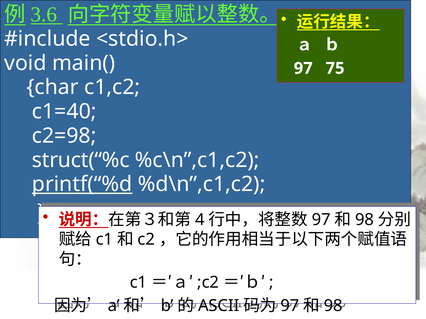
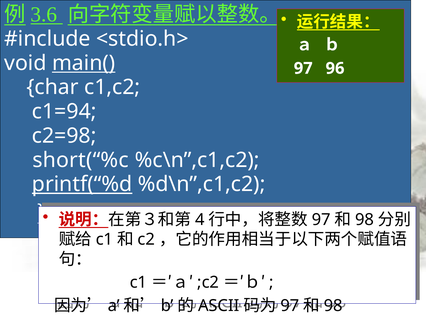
main( underline: none -> present (84, 63)
75: 75 -> 96 (335, 68)
c1=40: c1=40 -> c1=94 (64, 112)
struct(“%c: struct(“%c -> short(“%c (81, 160)
